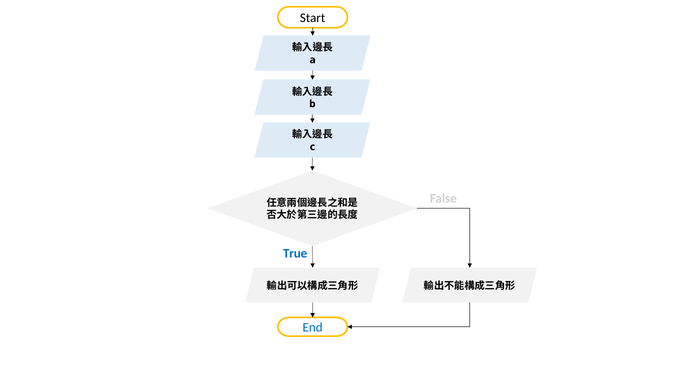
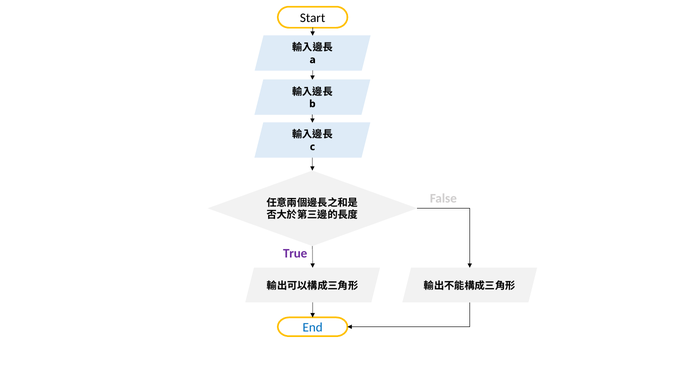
True colour: blue -> purple (295, 253)
